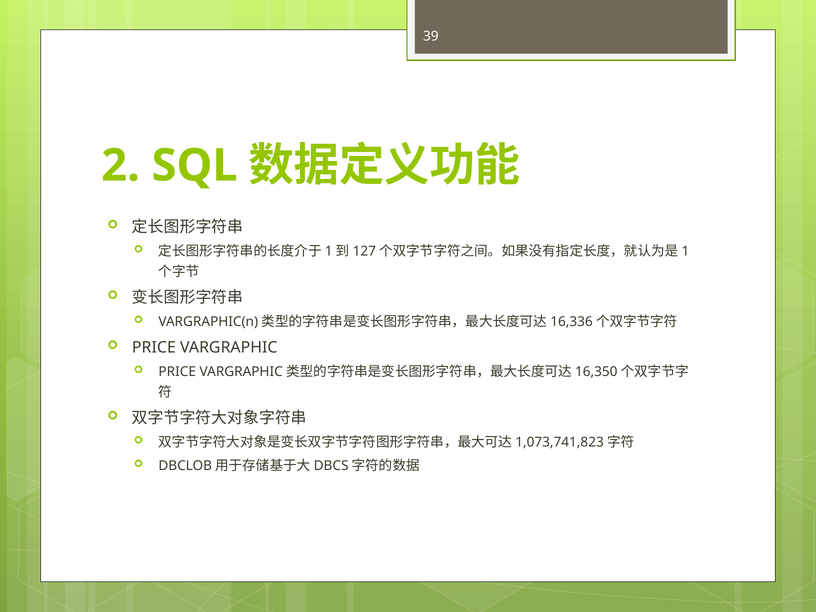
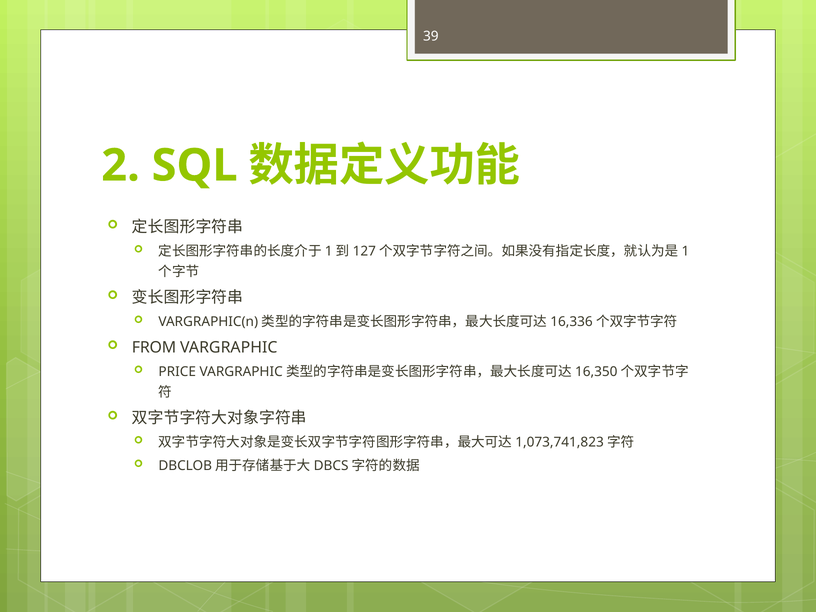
PRICE: PRICE -> FROM (154, 348)
